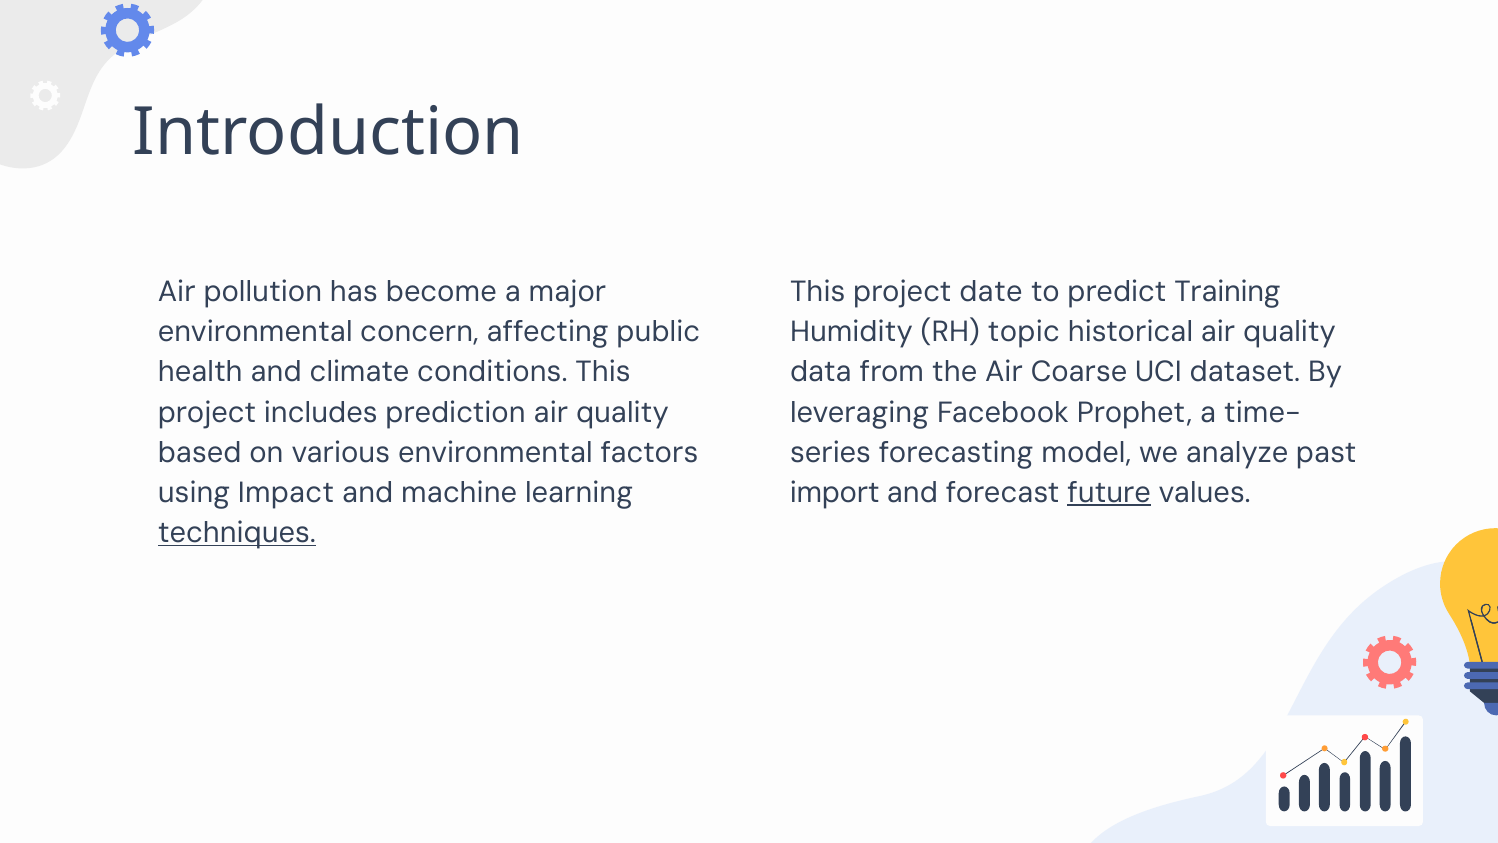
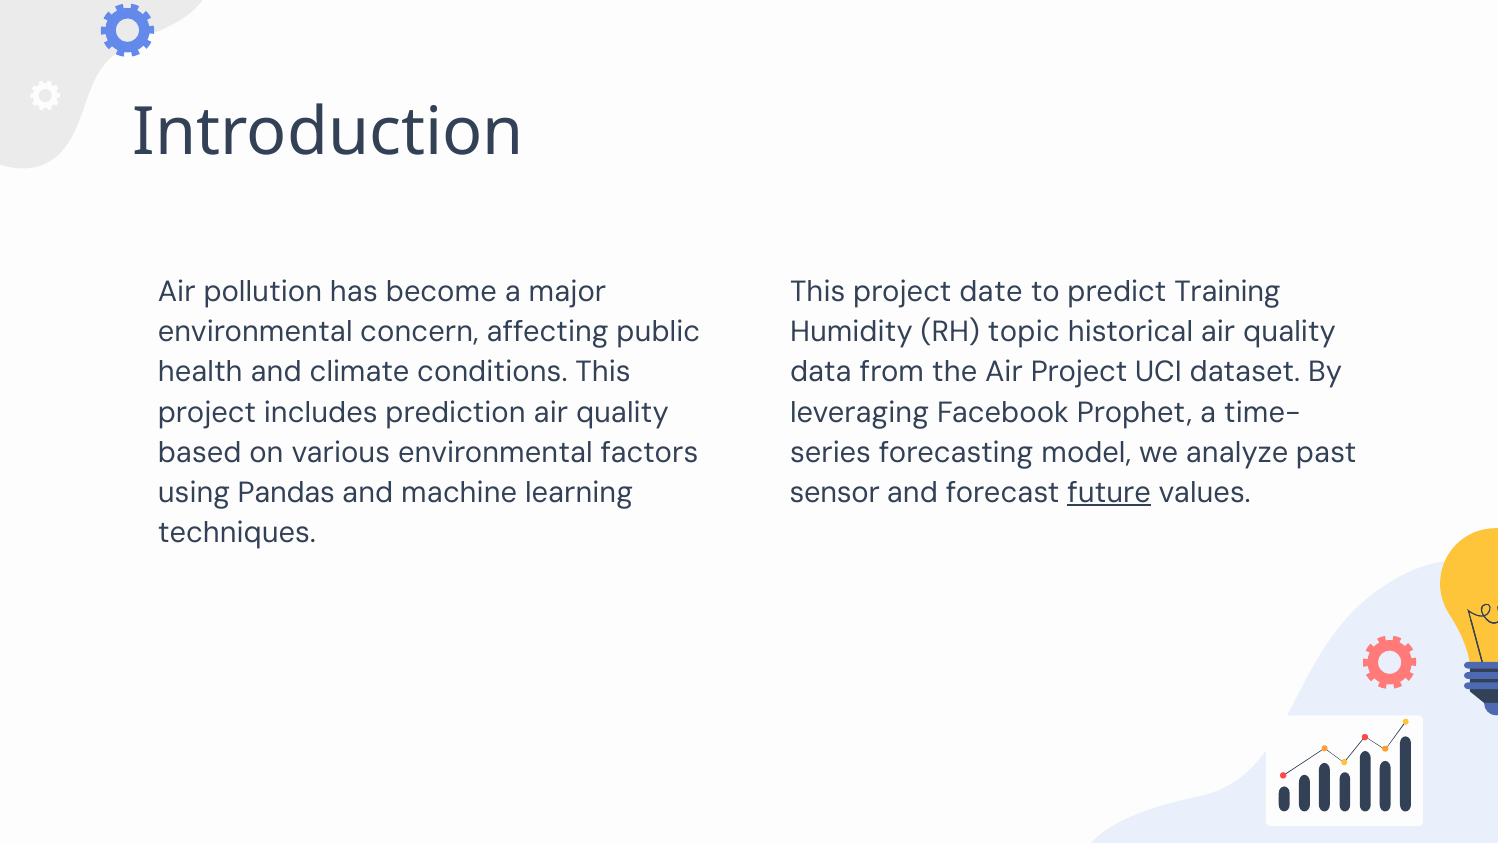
Air Coarse: Coarse -> Project (1079, 372)
Impact: Impact -> Pandas (286, 493)
import: import -> sensor (835, 493)
techniques underline: present -> none (237, 533)
